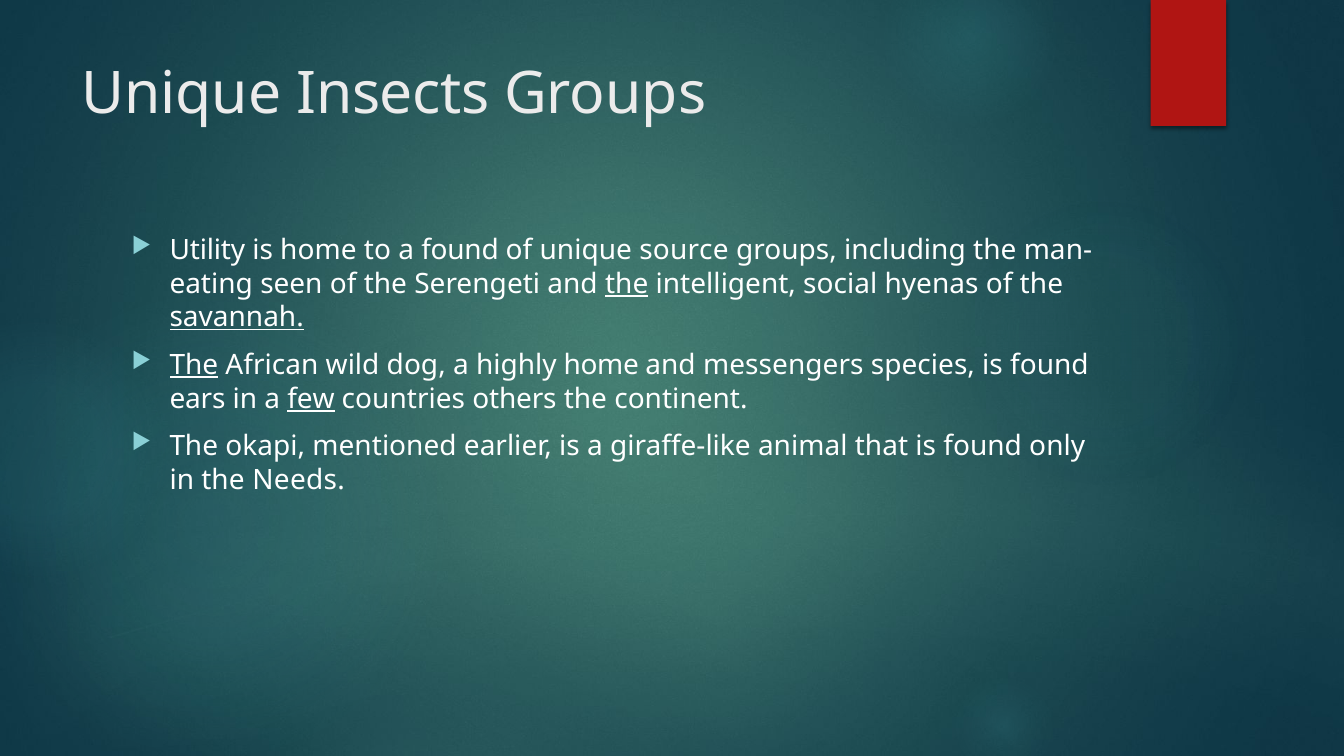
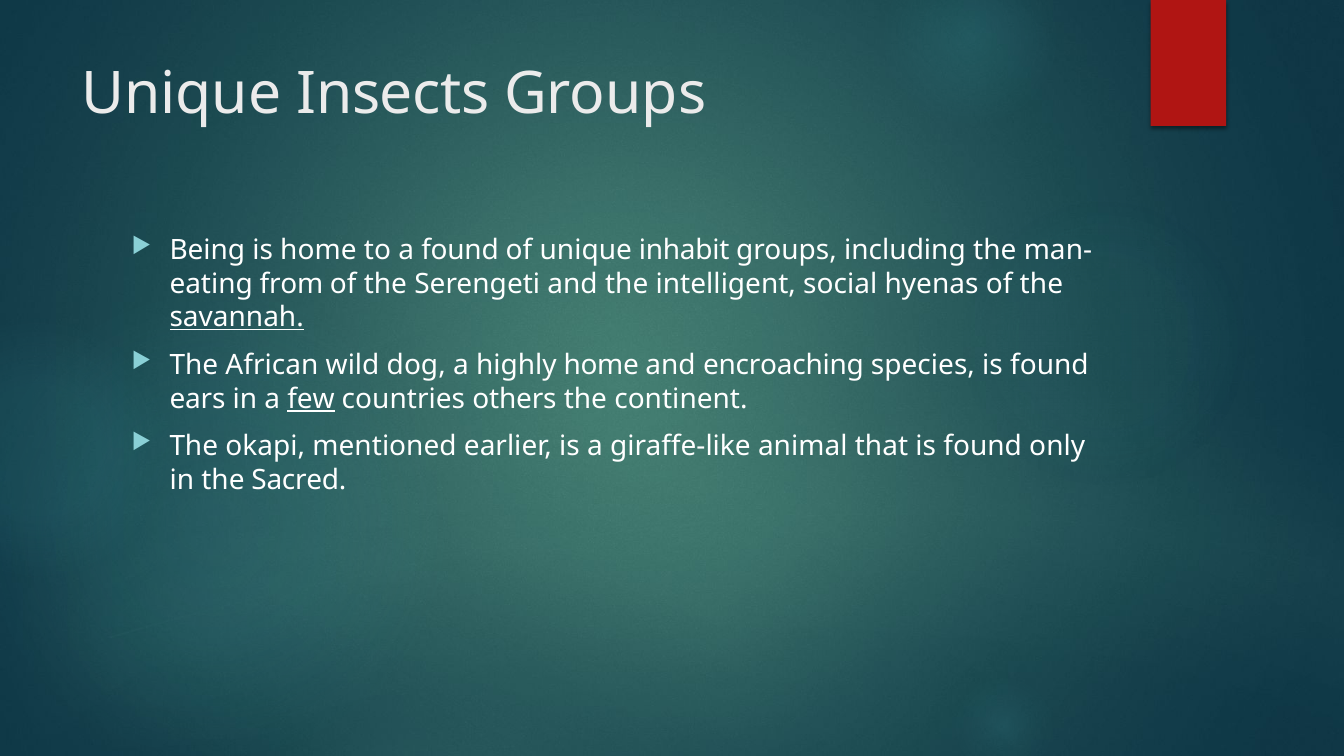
Utility: Utility -> Being (207, 250)
source: source -> inhabit (684, 250)
seen: seen -> from (291, 284)
the underline: present -> none (627, 284)
The underline: present -> none (194, 365)
messengers: messengers -> encroaching (784, 365)
Needs: Needs -> Sacred (299, 480)
